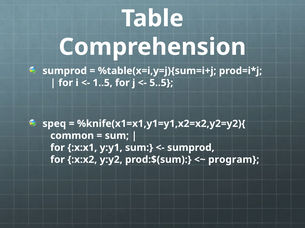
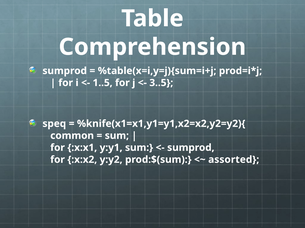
5..5: 5..5 -> 3..5 (161, 83)
program: program -> assorted (234, 160)
